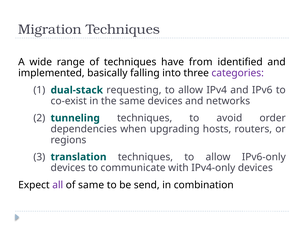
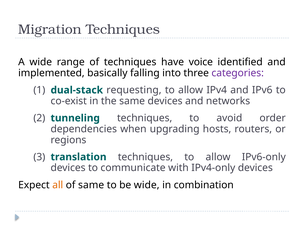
from: from -> voice (201, 62)
all colour: purple -> orange (58, 185)
be send: send -> wide (147, 185)
